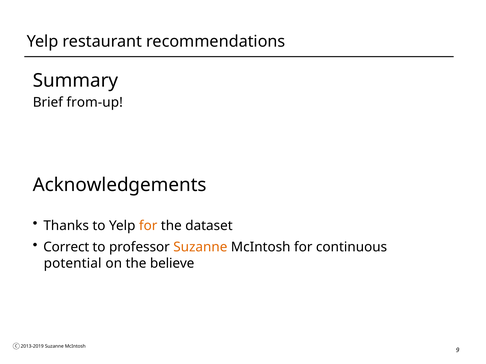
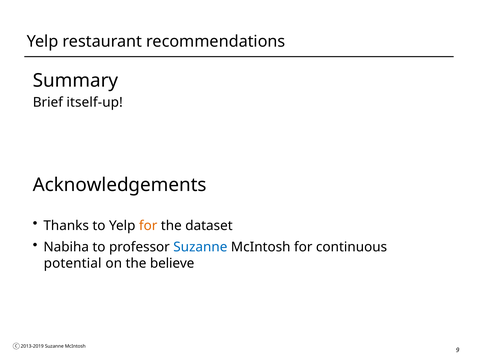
from-up: from-up -> itself-up (95, 103)
Correct: Correct -> Nabiha (66, 248)
Suzanne colour: orange -> blue (200, 248)
